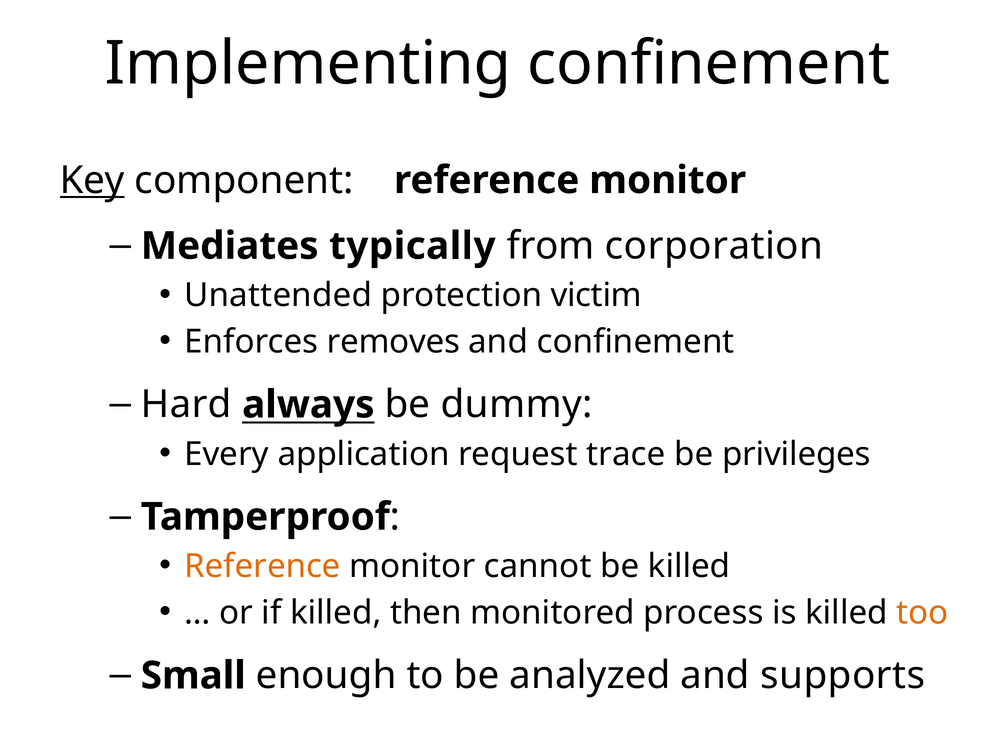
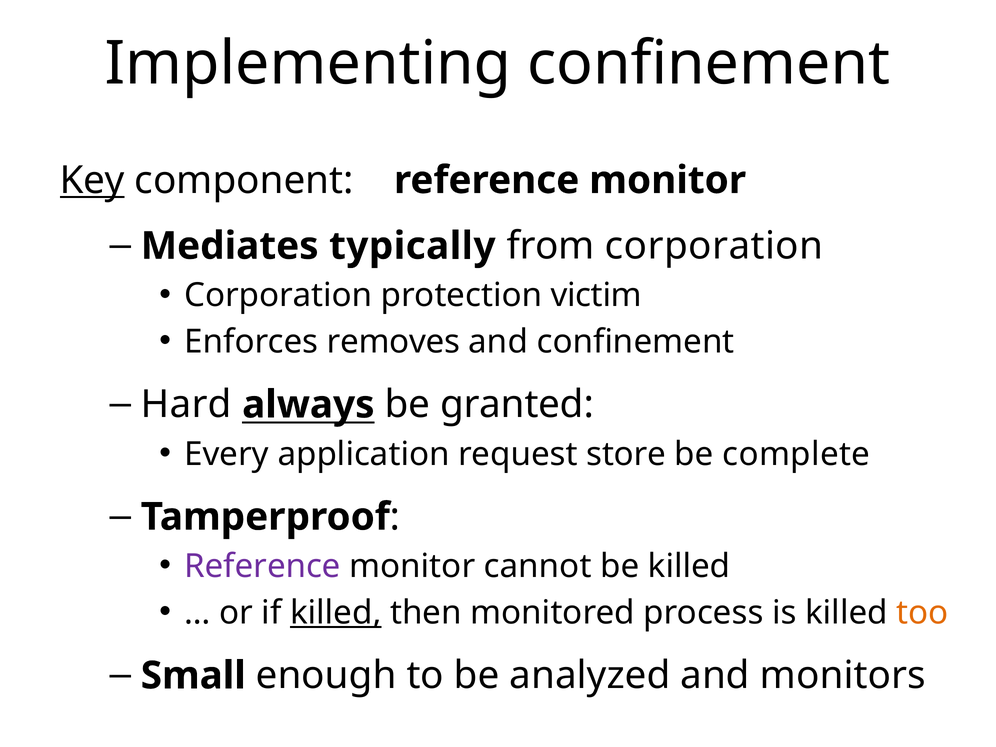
Unattended: Unattended -> Corporation (278, 295)
dummy: dummy -> granted (517, 405)
trace: trace -> store (626, 454)
privileges: privileges -> complete (796, 454)
Reference colour: orange -> purple (262, 566)
killed underline: none -> present (336, 613)
supports: supports -> monitors (843, 676)
